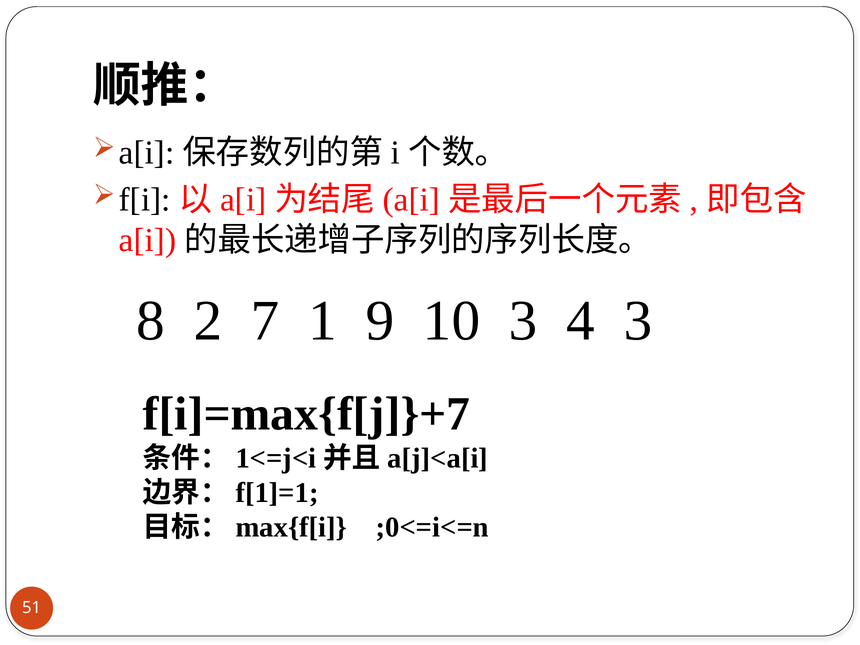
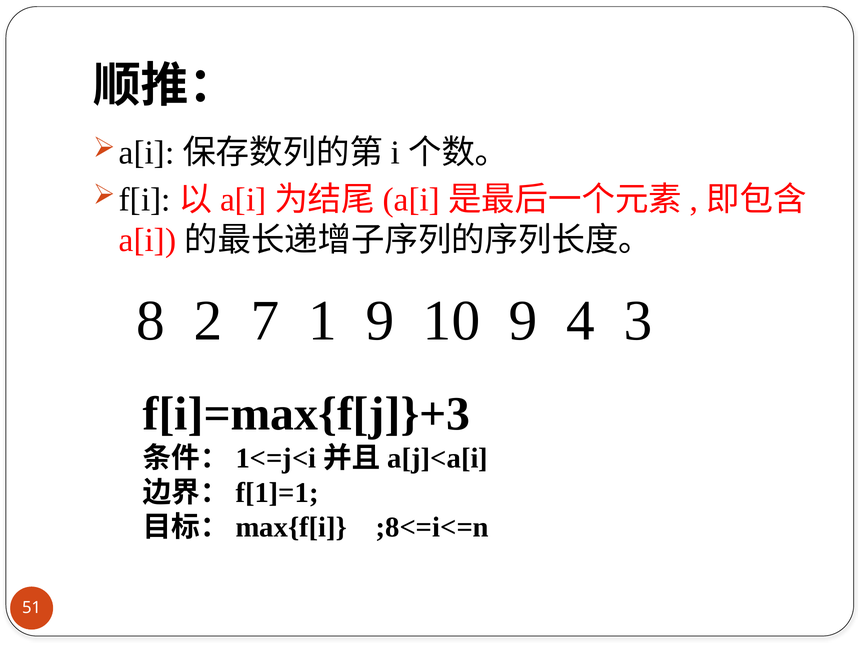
10 3: 3 -> 9 (523, 321)
f[i]=max{f[j]}+7: f[i]=max{f[j]}+7 -> f[i]=max{f[j]}+3 (307, 414)
;0<=i<=n: ;0<=i<=n -> ;8<=i<=n (432, 527)
